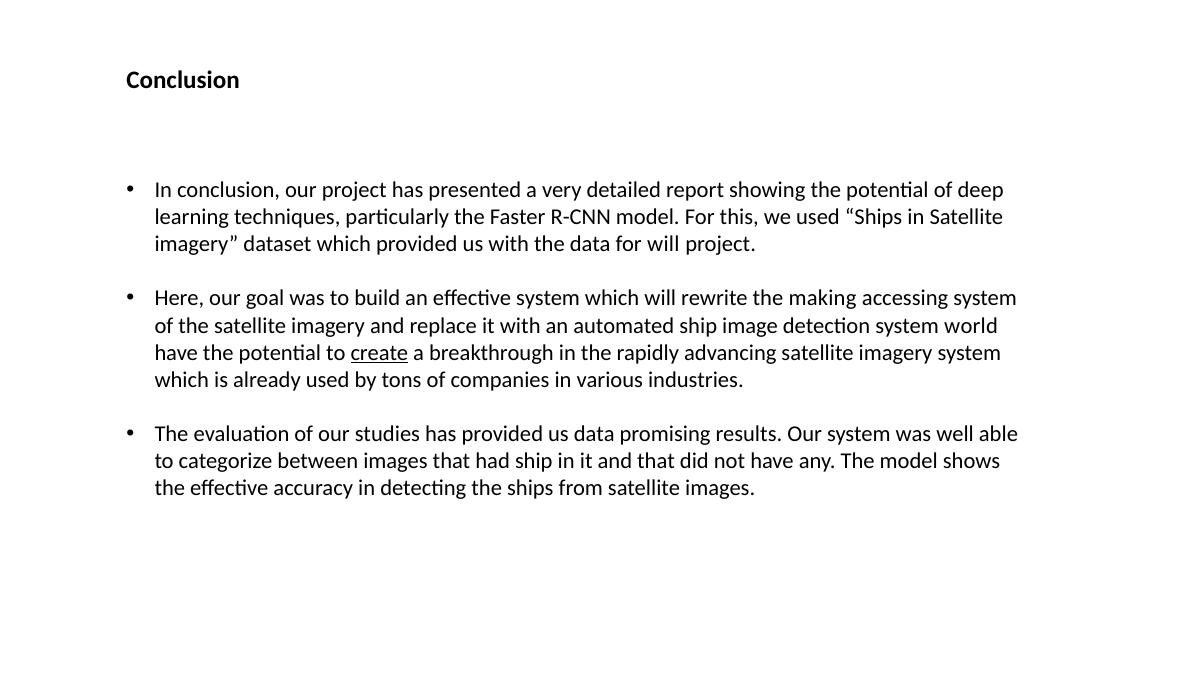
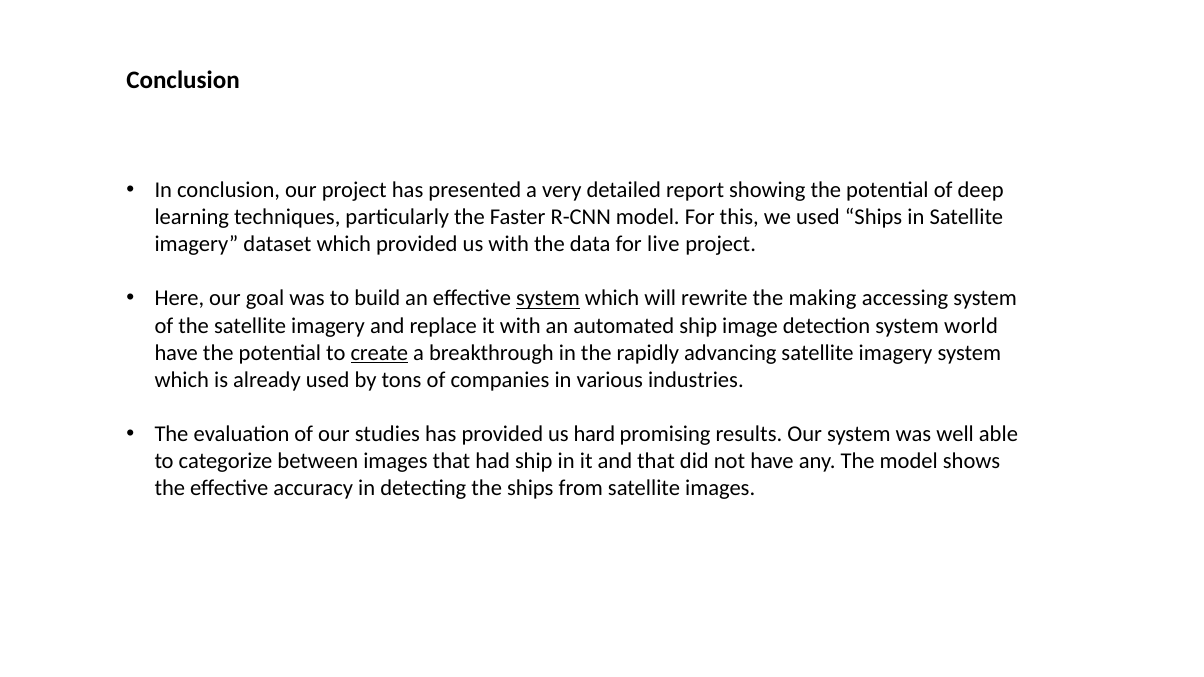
for will: will -> live (663, 244)
system underline: none -> present (548, 299)
us data: data -> hard (594, 434)
